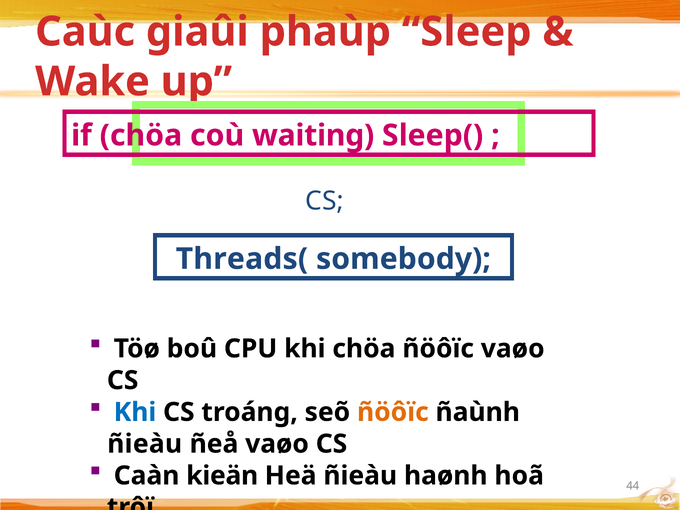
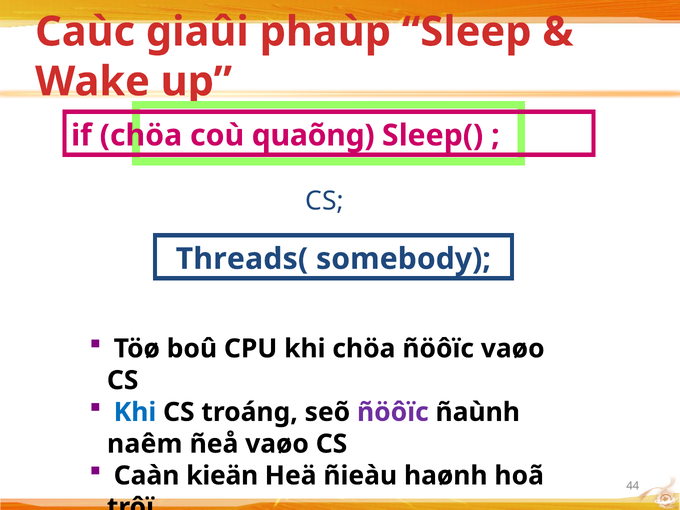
waiting: waiting -> quaõng (313, 135)
ñöôïc colour: orange -> purple (393, 412)
ñieàu: ñieàu -> naêm (145, 444)
